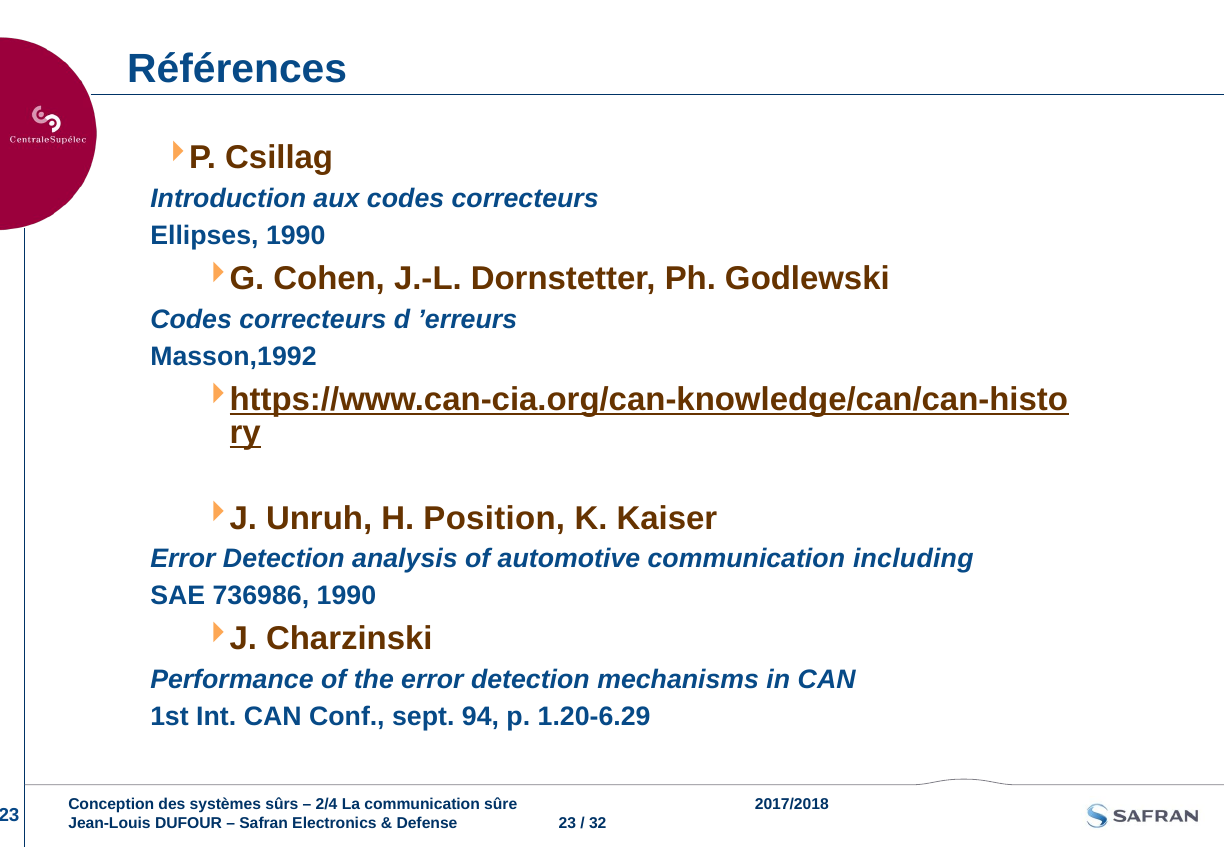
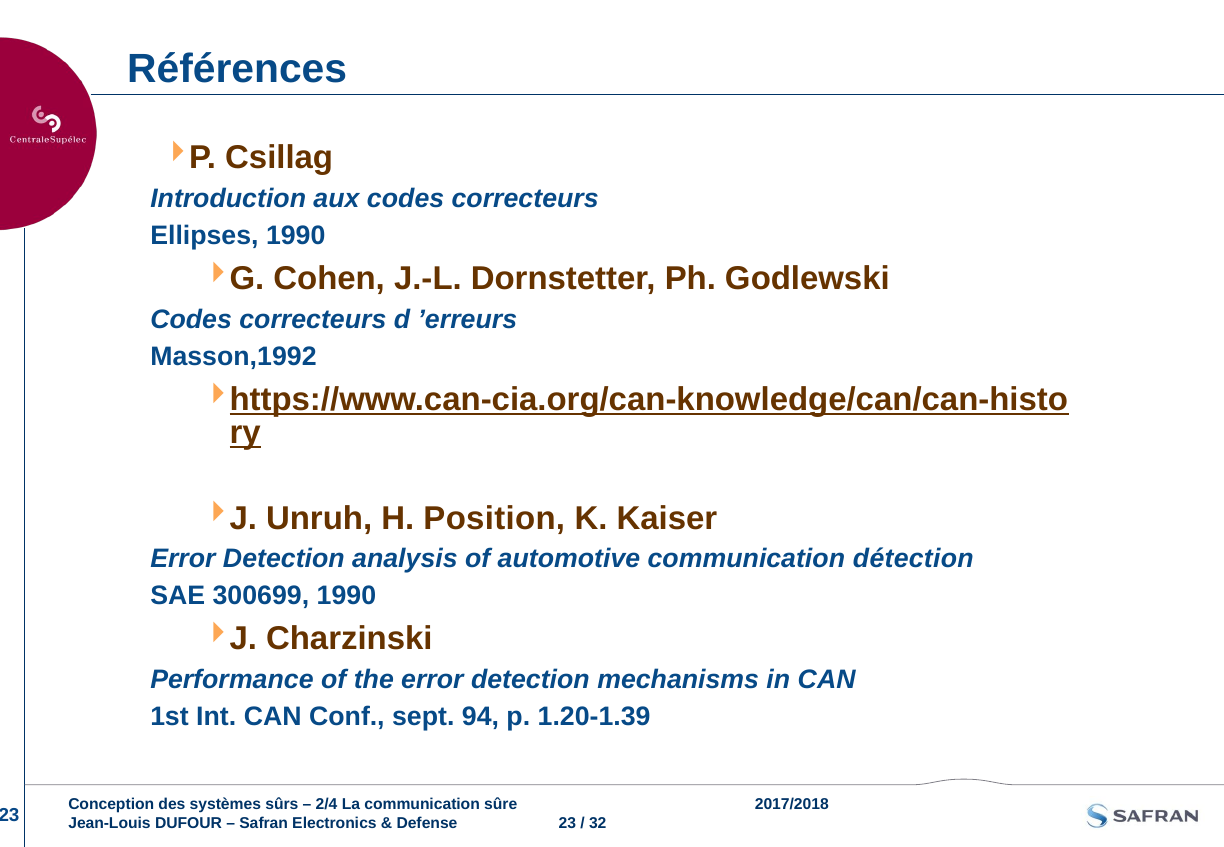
including: including -> détection (913, 559)
736986: 736986 -> 300699 (261, 596)
1.20-6.29: 1.20-6.29 -> 1.20-1.39 (594, 717)
